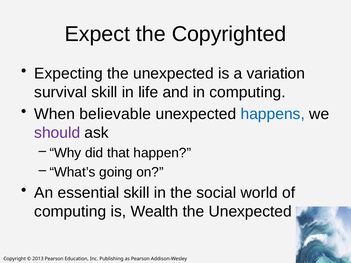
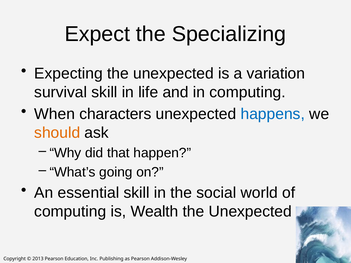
Copyrighted: Copyrighted -> Specializing (229, 34)
believable: believable -> characters (115, 114)
should colour: purple -> orange (57, 133)
